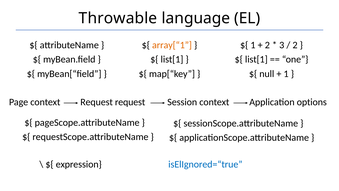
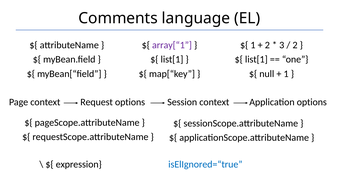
Throwable: Throwable -> Comments (118, 18)
array[“1 colour: orange -> purple (172, 45)
Request request: request -> options (130, 102)
